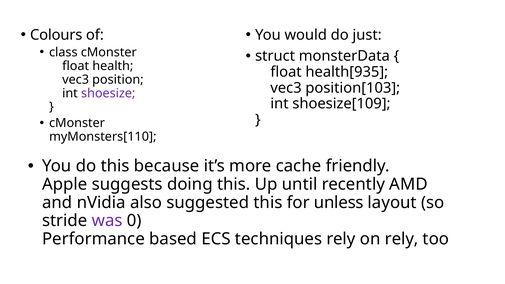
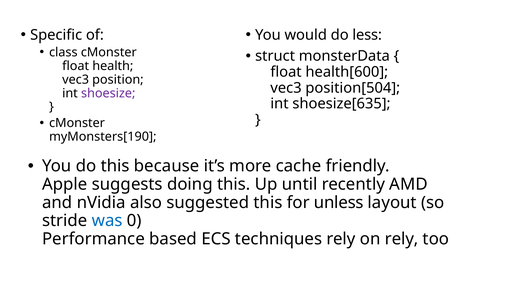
Colours: Colours -> Specific (56, 35)
just: just -> less (367, 35)
health[935: health[935 -> health[600 (347, 72)
position[103: position[103 -> position[504 (353, 88)
shoesize[109: shoesize[109 -> shoesize[635 (341, 104)
myMonsters[110: myMonsters[110 -> myMonsters[190 (103, 137)
was colour: purple -> blue (107, 221)
